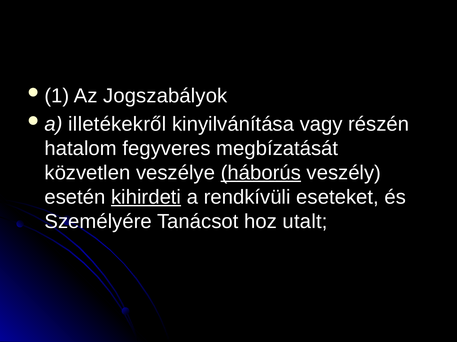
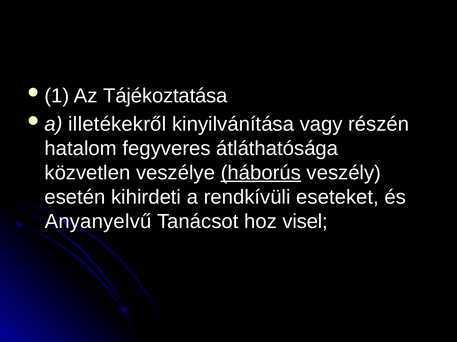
Jogszabályok: Jogszabályok -> Tájékoztatása (165, 96)
megbízatását: megbízatását -> átláthatósága (277, 149)
kihirdeti underline: present -> none (146, 197)
Személyére: Személyére -> Anyanyelvű (98, 222)
utalt: utalt -> visel (305, 222)
